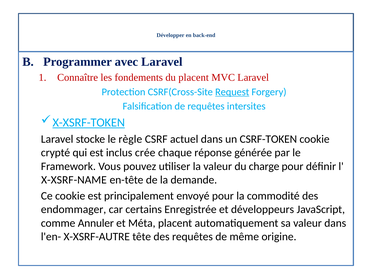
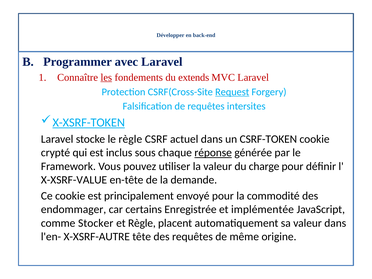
les underline: none -> present (106, 77)
du placent: placent -> extends (194, 77)
crée: crée -> sous (145, 153)
réponse underline: none -> present (213, 153)
X-XSRF-NAME: X-XSRF-NAME -> X-XSRF-VALUE (74, 180)
développeurs: développeurs -> implémentée (262, 209)
Annuler: Annuler -> Stocker (96, 223)
et Méta: Méta -> Règle (142, 223)
